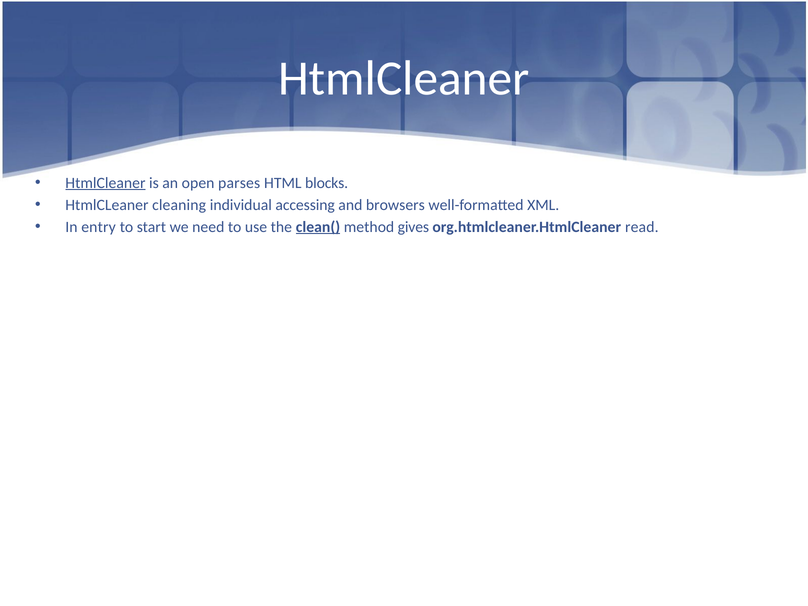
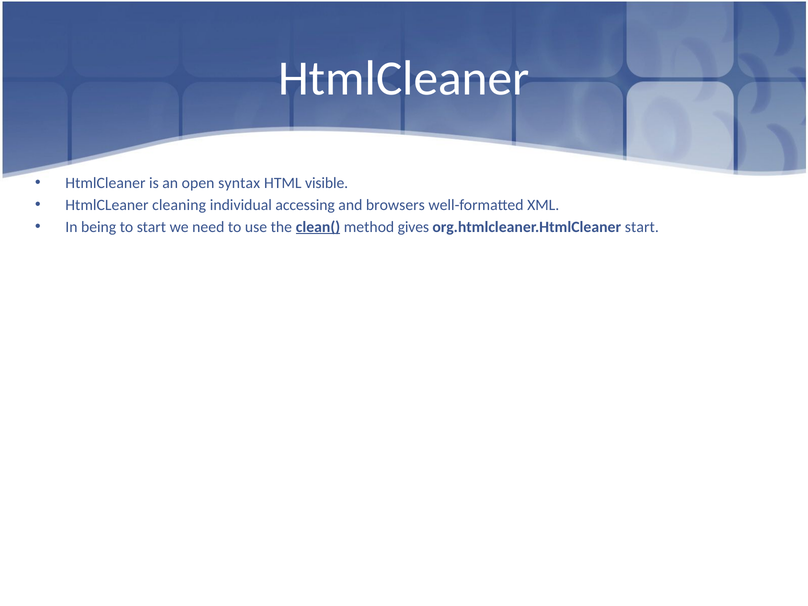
HtmlCleaner underline: present -> none (105, 183)
parses: parses -> syntax (239, 183)
blocks: blocks -> visible (327, 183)
entry: entry -> being (99, 227)
org.htmlcleaner.HtmlCleaner read: read -> start (642, 227)
